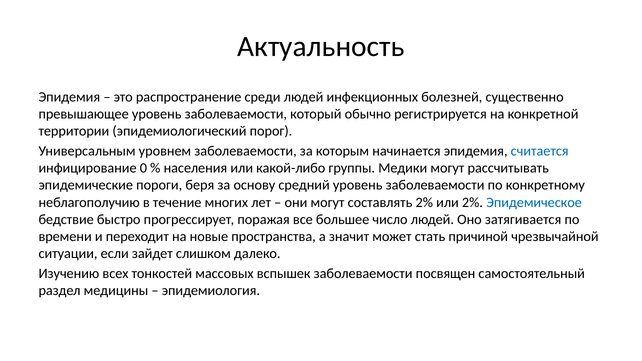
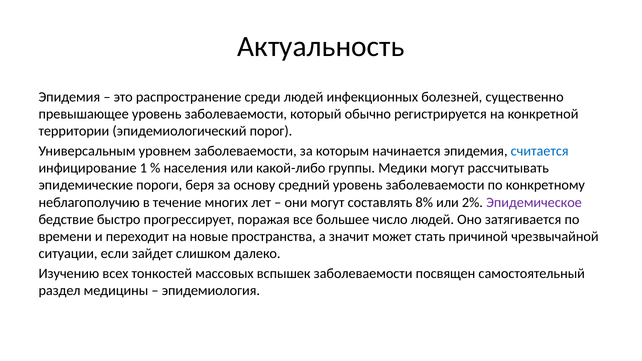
0: 0 -> 1 (143, 168)
составлять 2%: 2% -> 8% (424, 202)
Эпидемическое colour: blue -> purple (534, 202)
